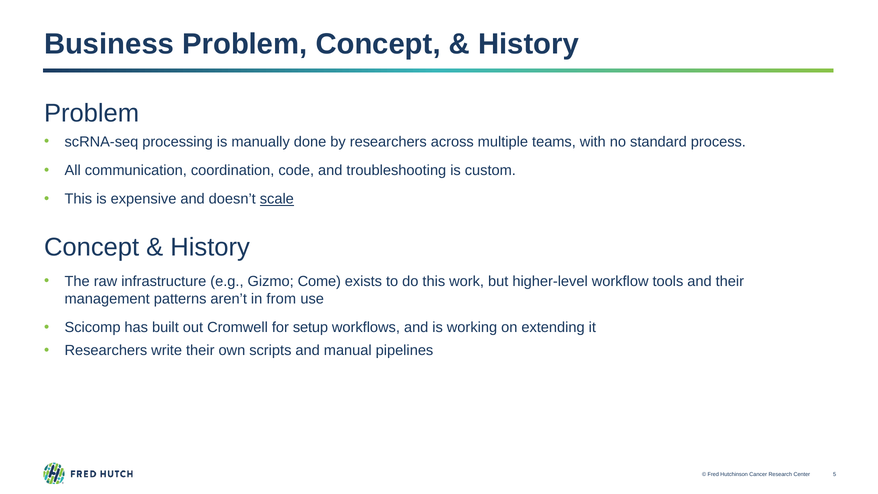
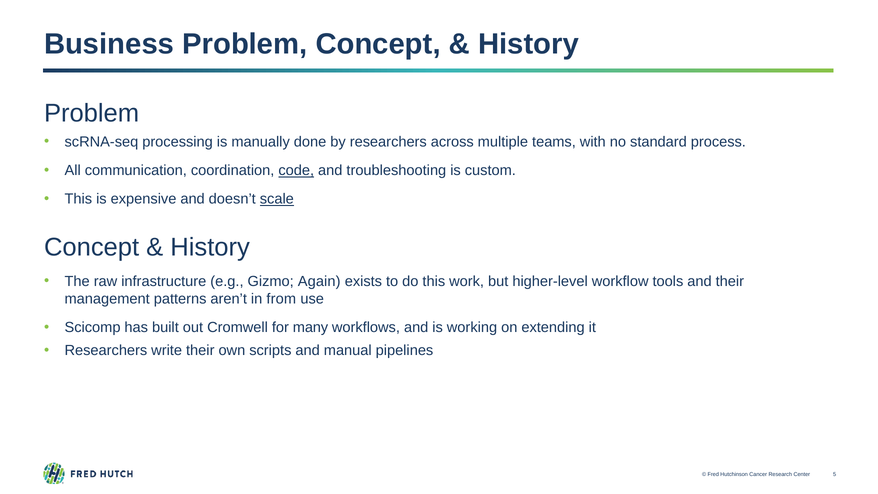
code underline: none -> present (296, 171)
Come: Come -> Again (319, 281)
setup: setup -> many (311, 328)
